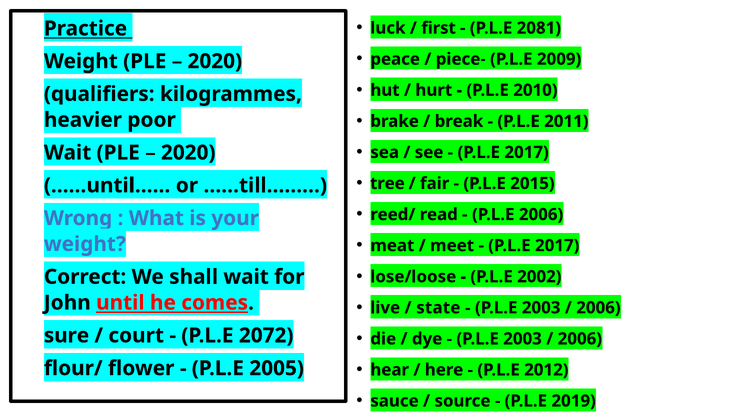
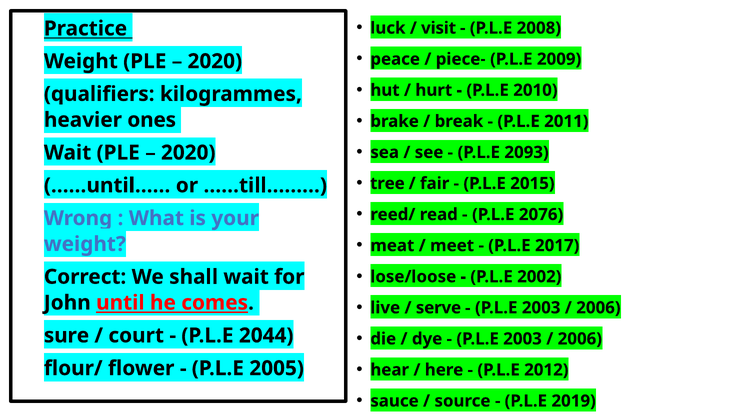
first: first -> visit (439, 28)
2081: 2081 -> 2008 (539, 28)
poor: poor -> ones (152, 120)
2017: 2017 -> 2093 (527, 152)
P.L.E 2006: 2006 -> 2076 (541, 214)
state: state -> serve (438, 308)
2072: 2072 -> 2044 (266, 335)
